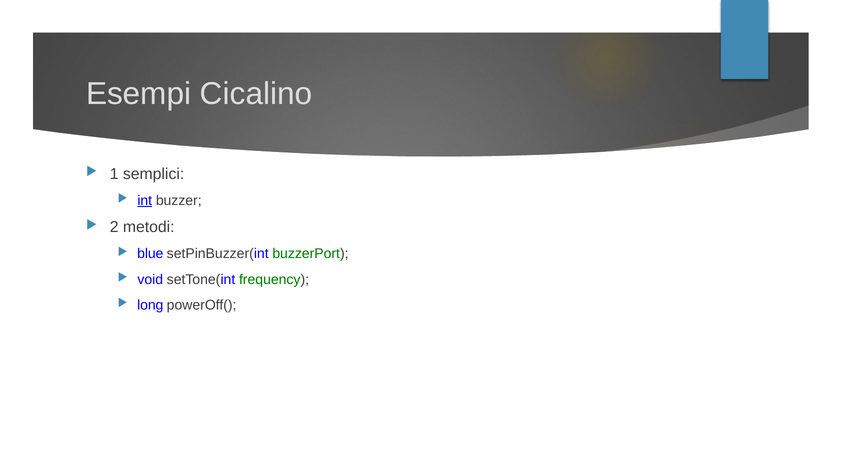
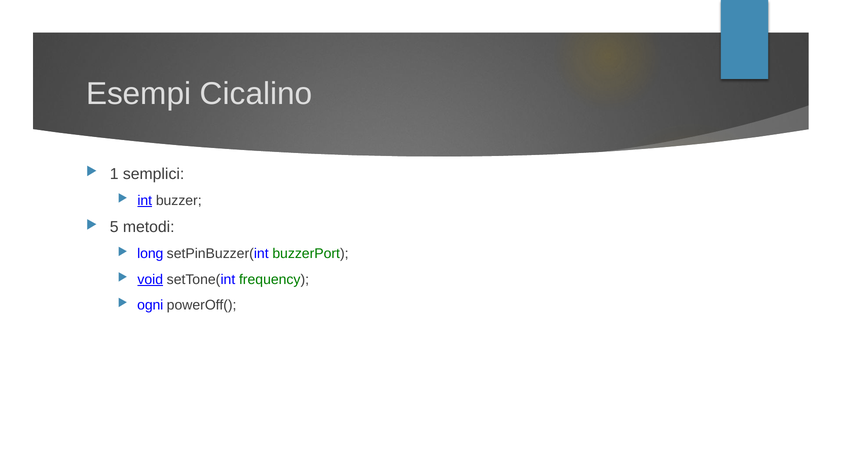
2: 2 -> 5 (114, 227)
blue: blue -> long (150, 254)
void underline: none -> present (150, 279)
long: long -> ogni (150, 305)
